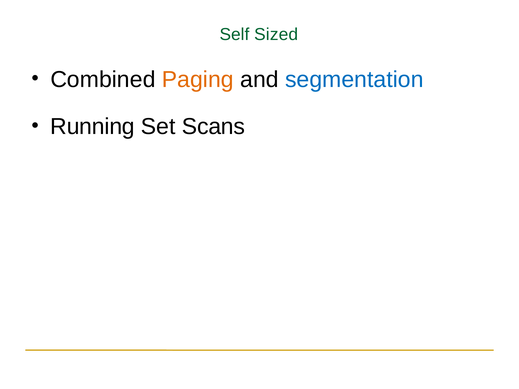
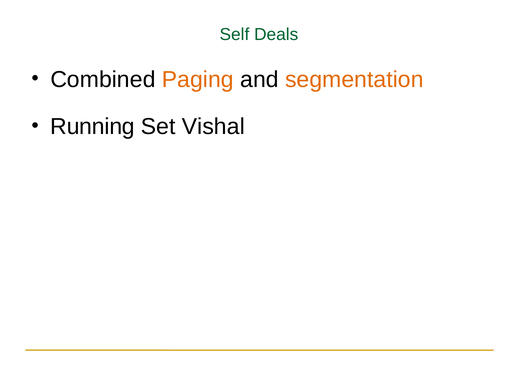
Sized: Sized -> Deals (276, 34)
segmentation colour: blue -> orange (354, 79)
Scans: Scans -> Vishal (213, 127)
